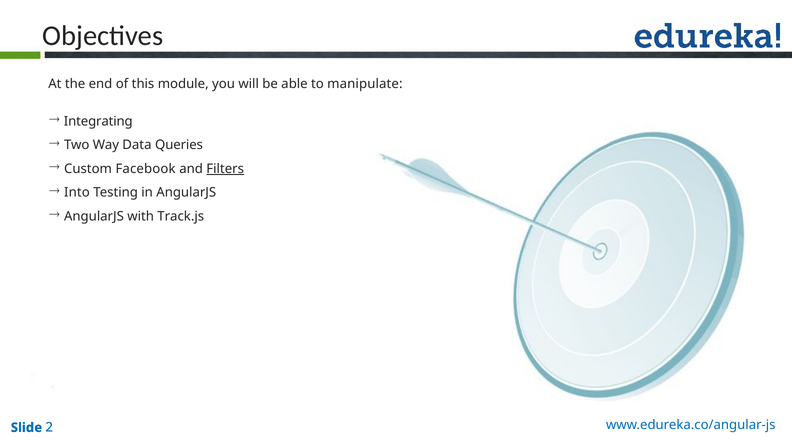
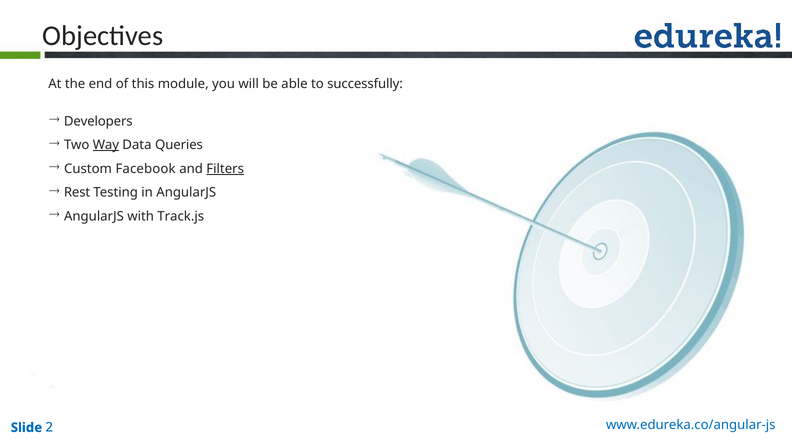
manipulate: manipulate -> successfully (365, 84)
Integrating: Integrating -> Developers (98, 121)
Way underline: none -> present (106, 145)
Into: Into -> Rest (77, 193)
